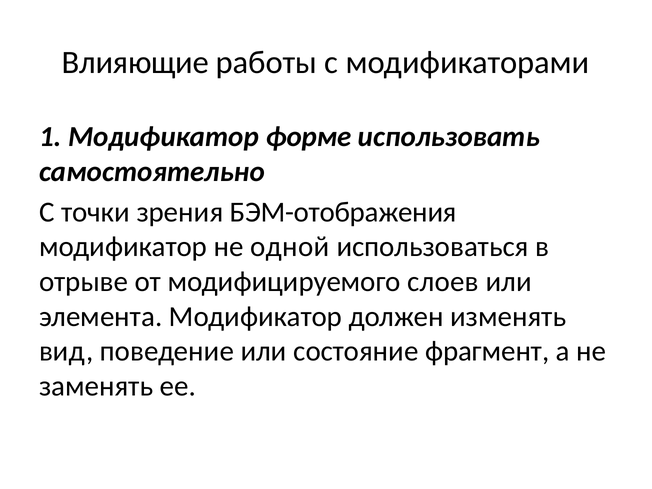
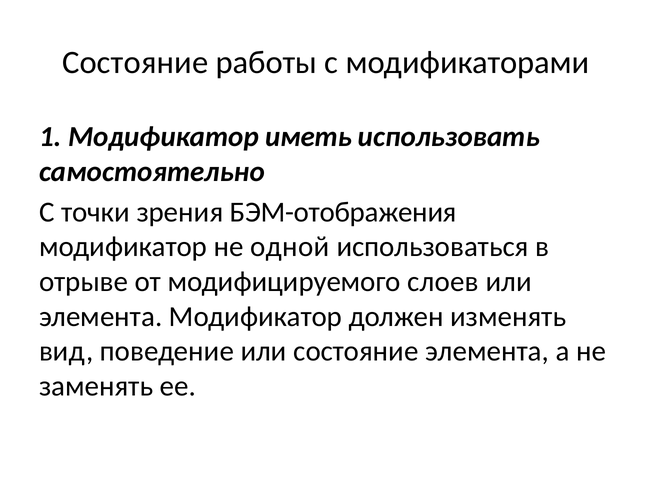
Влияющие: Влияющие -> Состояние (135, 63)
форме: форме -> иметь (309, 137)
состояние фрагмент: фрагмент -> элемента (487, 351)
